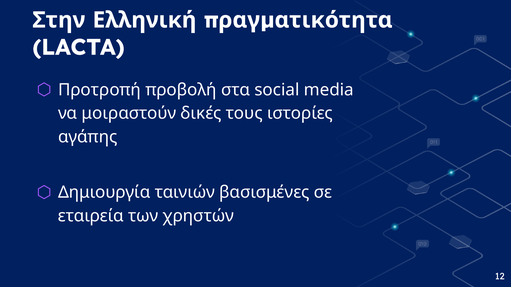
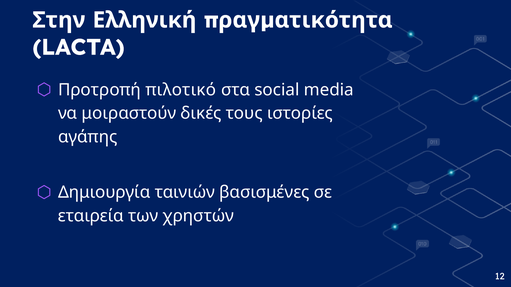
προβολή: προβολή -> πιλοτικό (181, 90)
